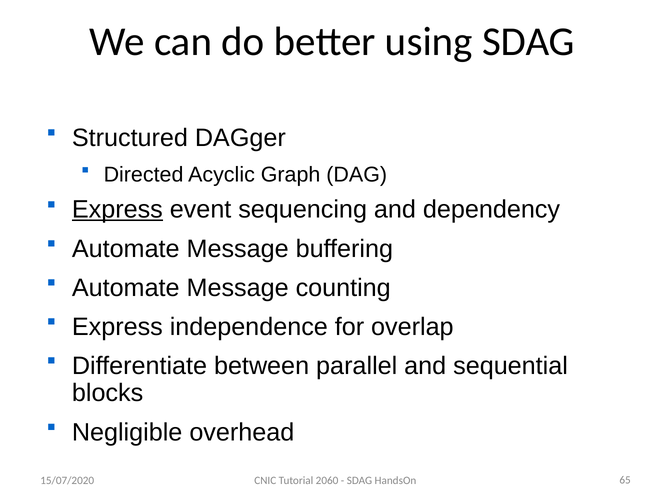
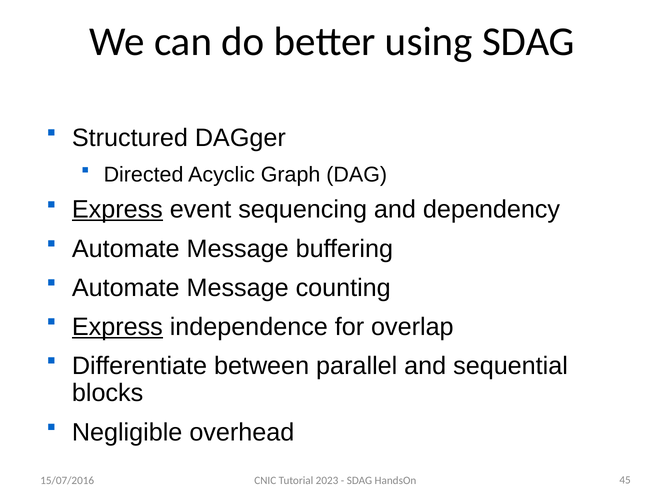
Express underline: none -> present (117, 327)
15/07/2020: 15/07/2020 -> 15/07/2016 (67, 481)
2060: 2060 -> 2023 (327, 481)
65: 65 -> 45 (625, 480)
